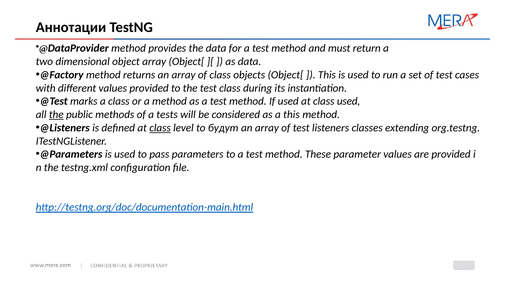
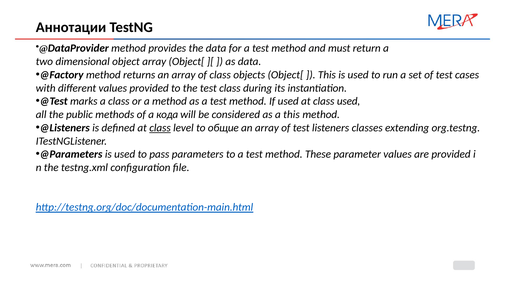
the underline: present -> none (56, 115)
tests: tests -> кода (167, 115)
будут: будут -> общие (223, 128)
